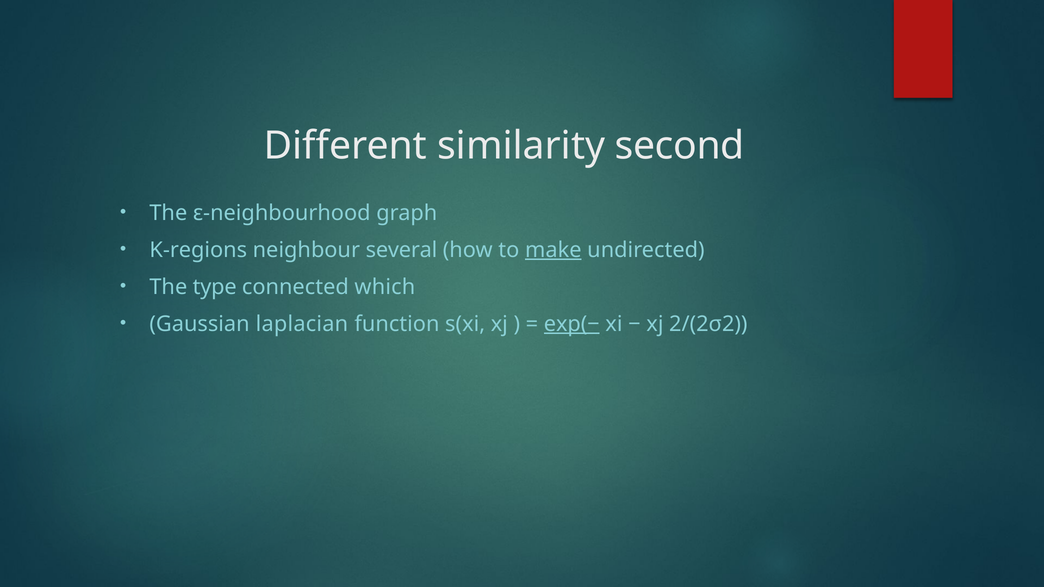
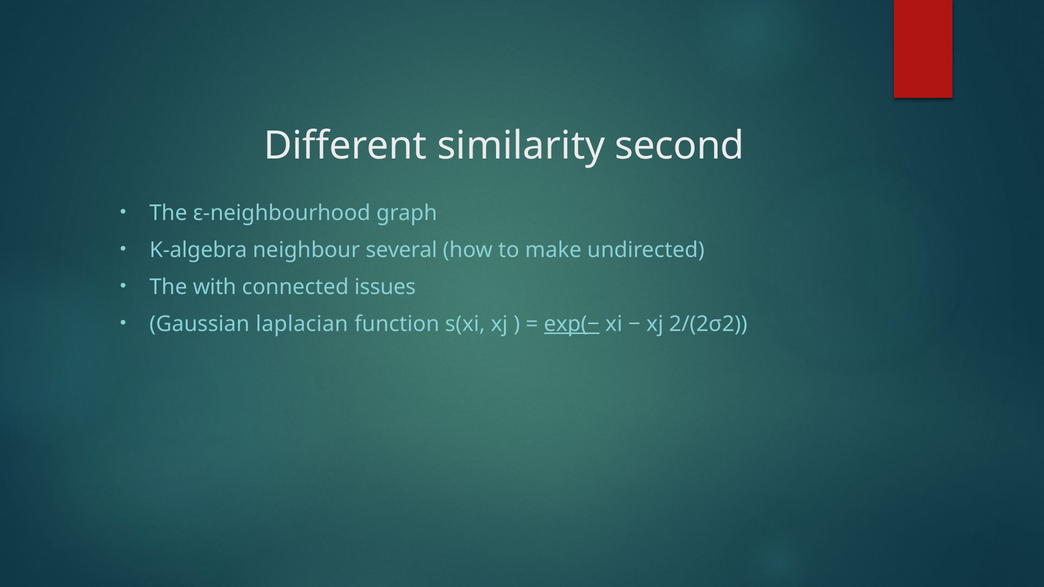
K-regions: K-regions -> K-algebra (198, 250)
make underline: present -> none (553, 250)
type: type -> with (215, 287)
which: which -> issues (385, 287)
